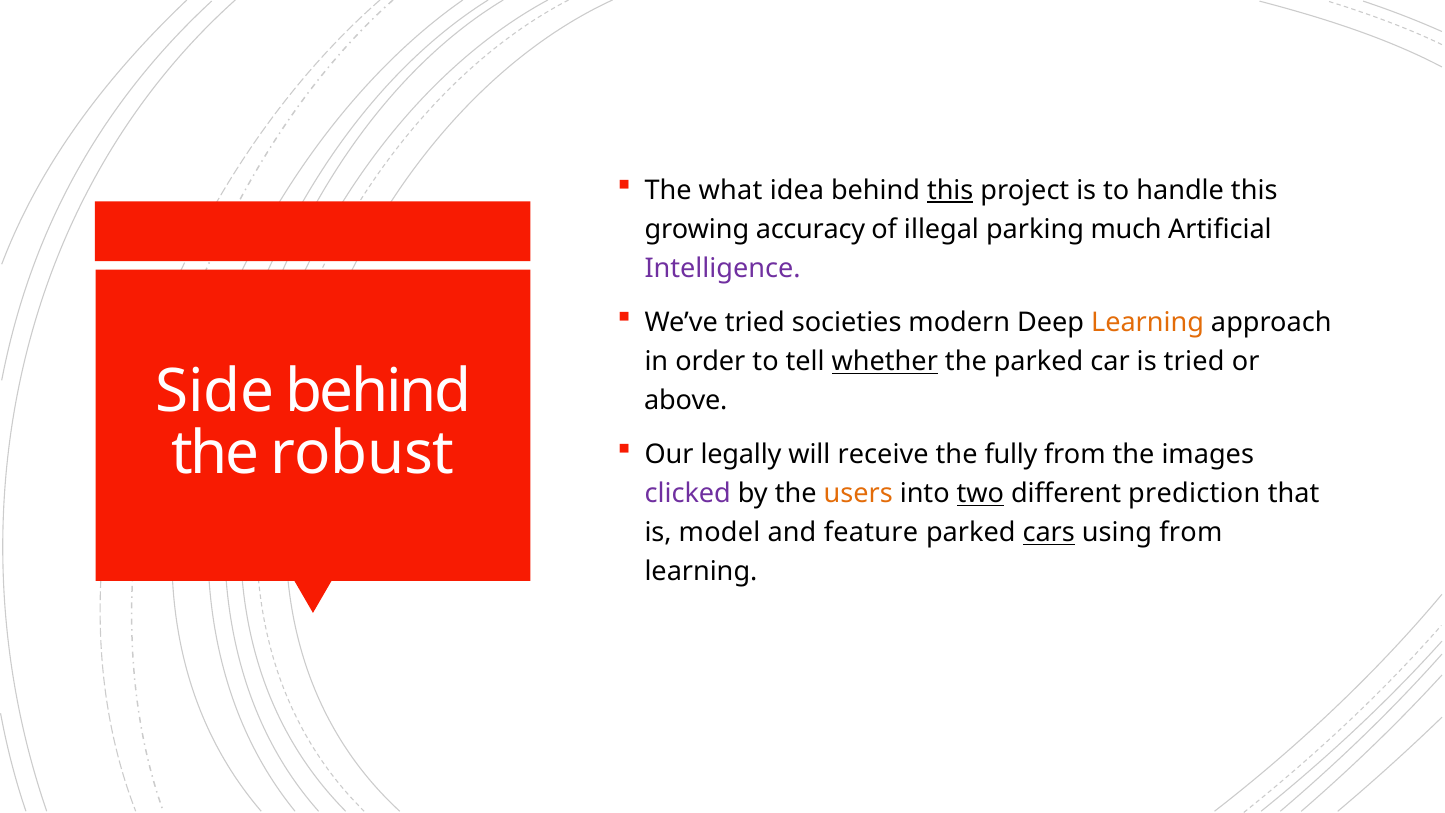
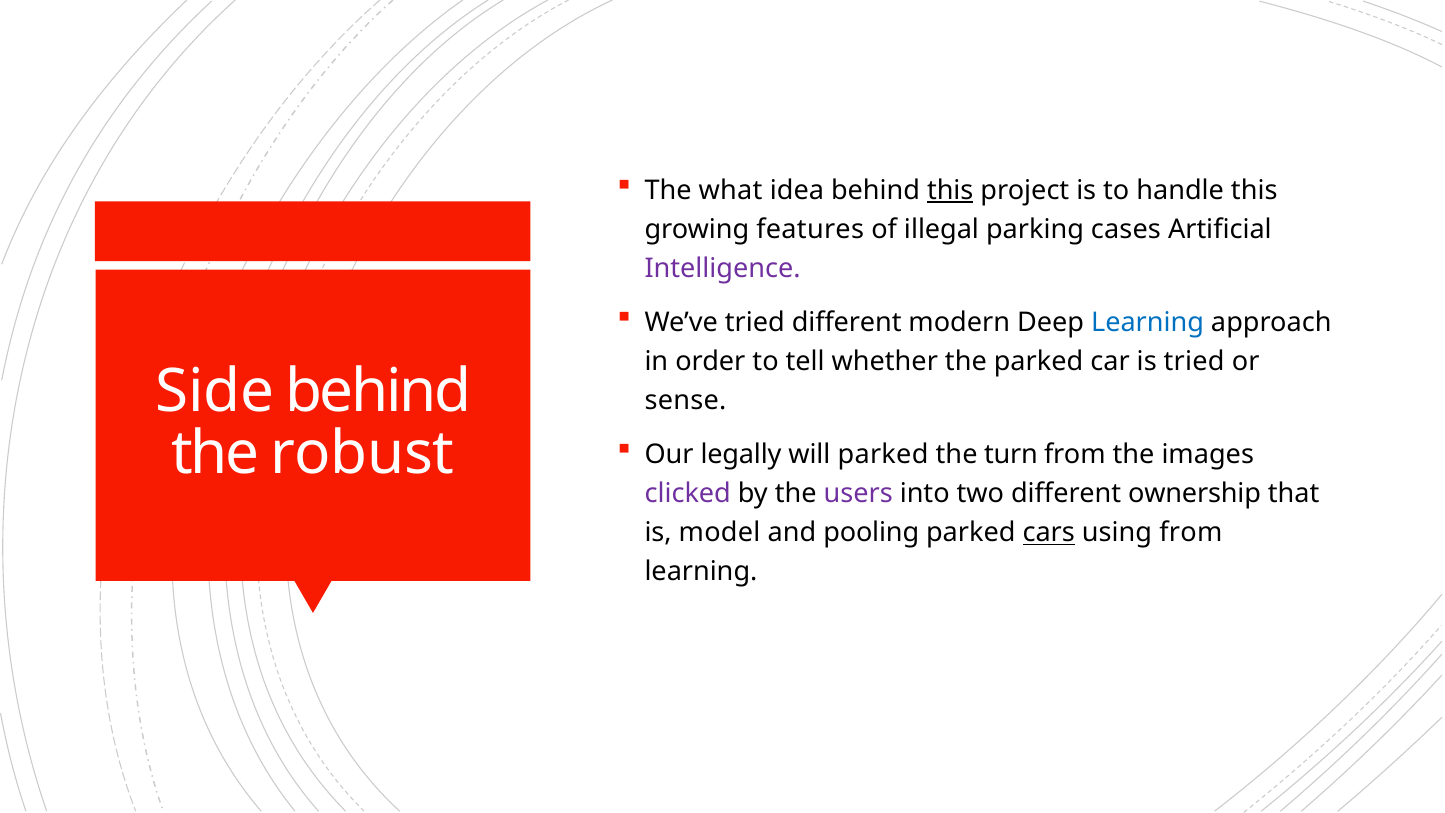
accuracy: accuracy -> features (810, 230)
much: much -> cases (1126, 230)
tried societies: societies -> different (847, 323)
Learning colour: orange -> blue (1148, 323)
whether underline: present -> none (885, 362)
above: above -> sense (686, 401)
will receive: receive -> parked (883, 455)
fully: fully -> turn (1011, 455)
users colour: orange -> purple (858, 494)
two underline: present -> none (980, 494)
prediction: prediction -> ownership (1195, 494)
feature: feature -> pooling (871, 533)
